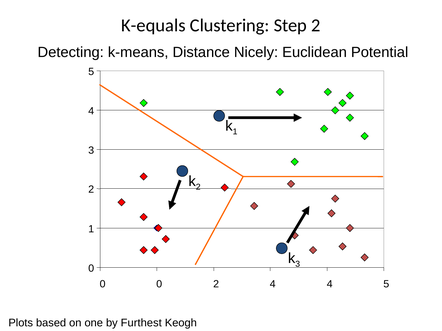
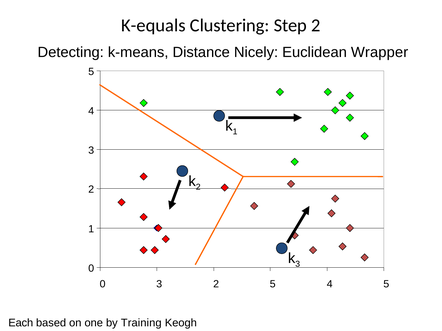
Potential: Potential -> Wrapper (380, 53)
0 0: 0 -> 3 (159, 284)
2 4: 4 -> 5 (273, 284)
Plots: Plots -> Each (21, 323)
Furthest: Furthest -> Training (141, 323)
